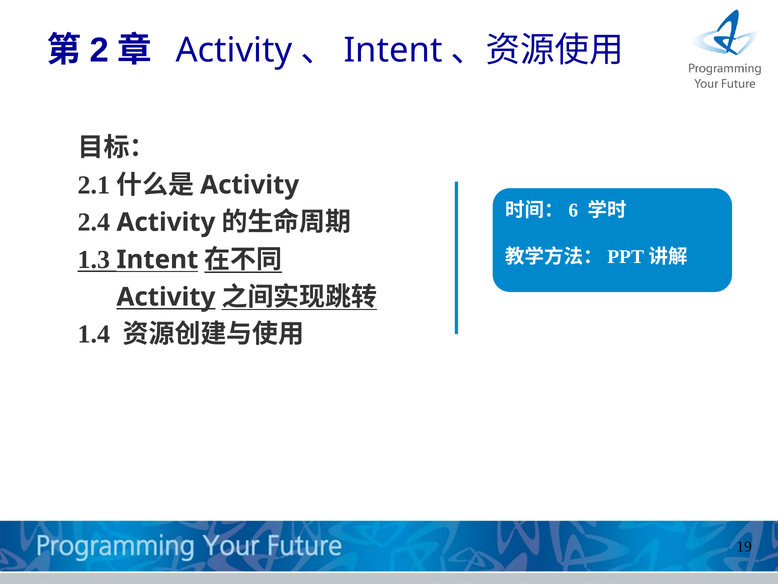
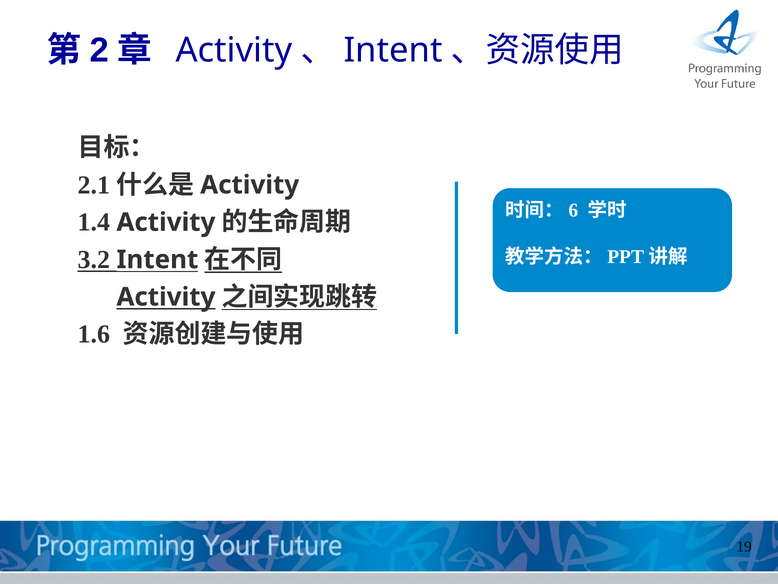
2.4: 2.4 -> 1.4 (94, 222)
1.3: 1.3 -> 3.2 (94, 259)
1.4: 1.4 -> 1.6 (94, 334)
